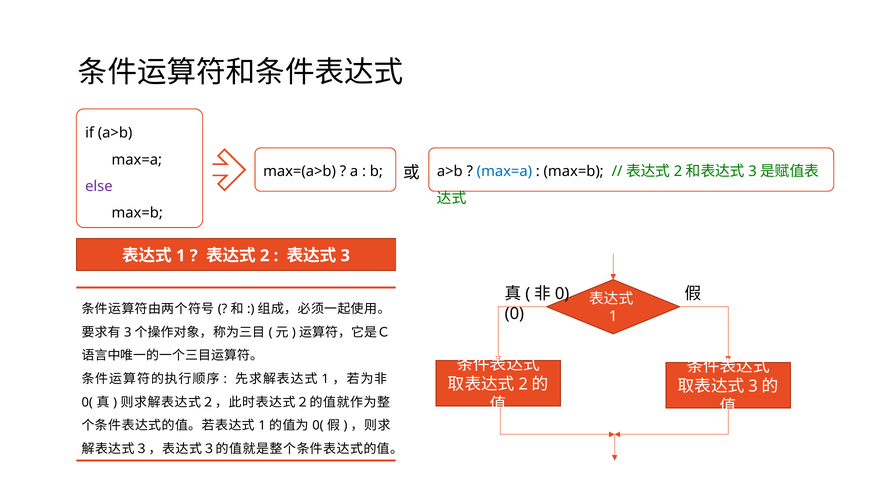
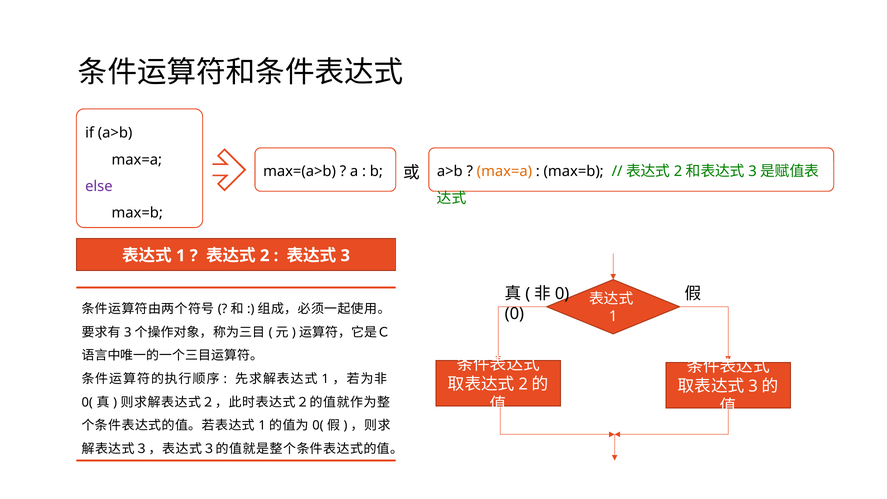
max=a colour: blue -> orange (504, 172)
